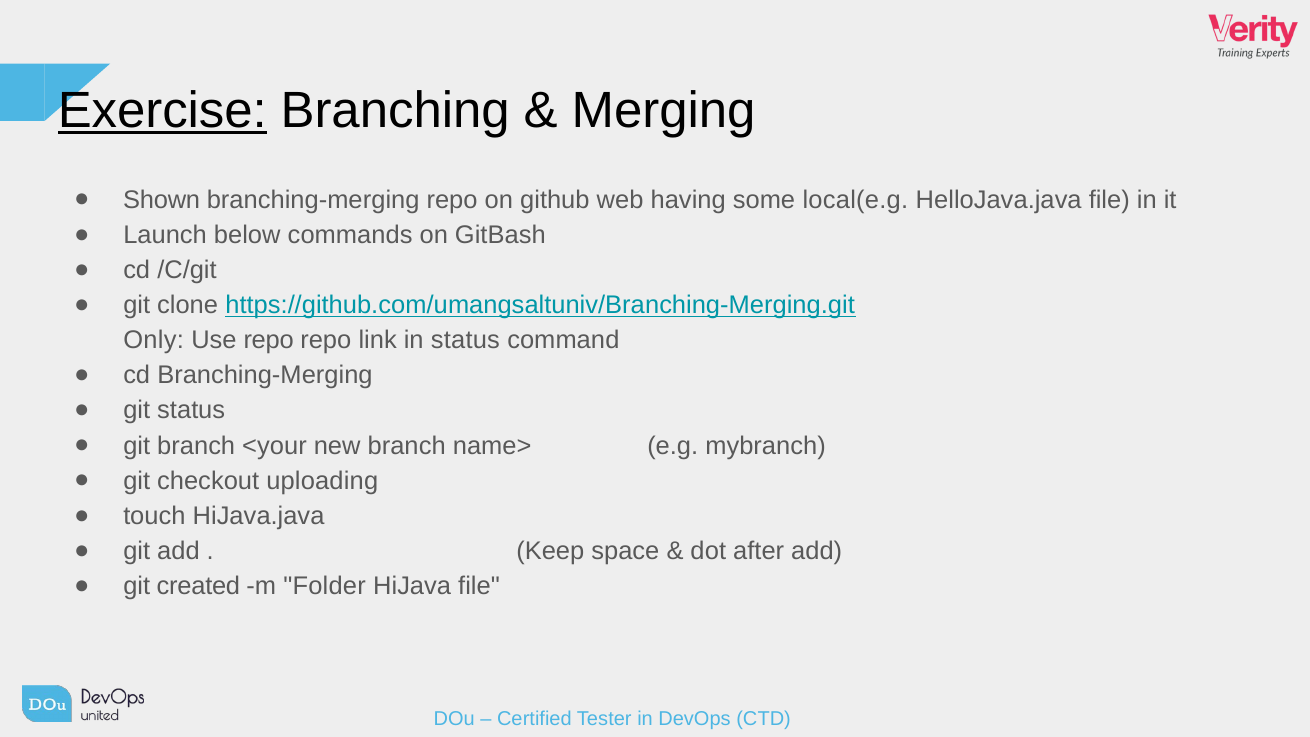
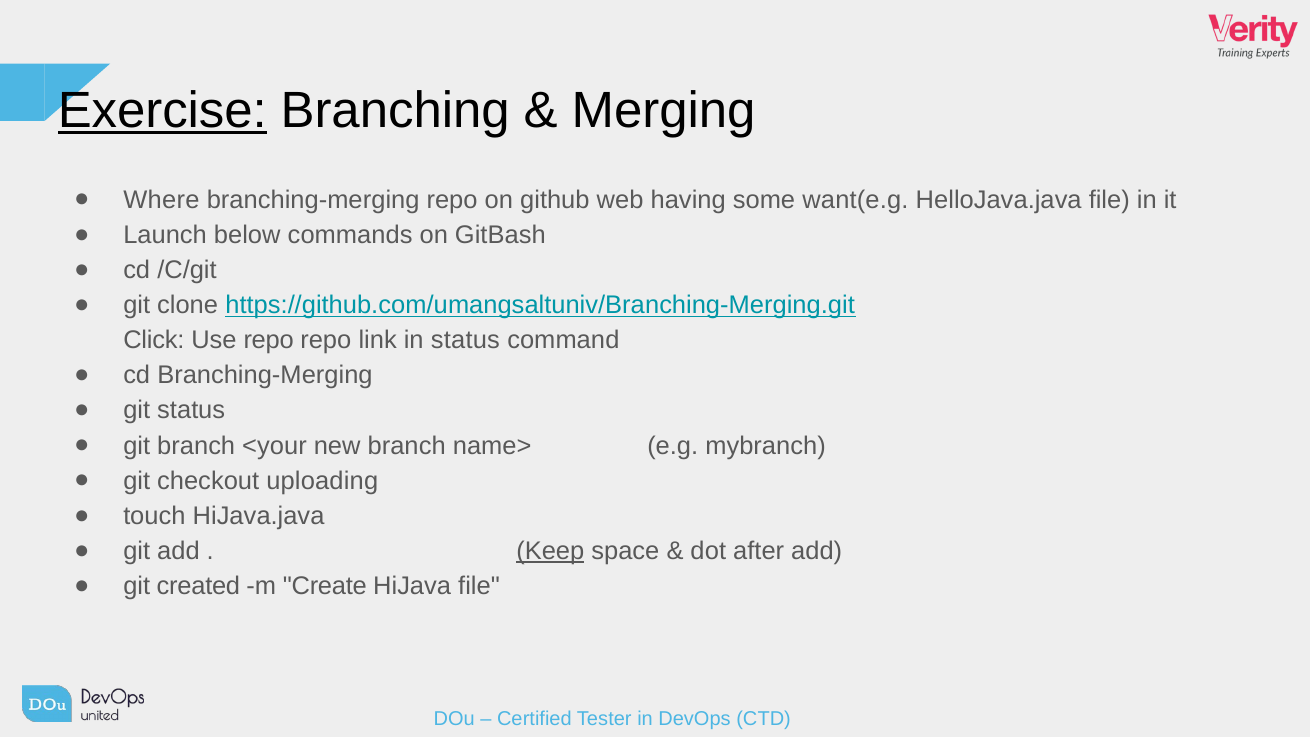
Shown: Shown -> Where (161, 200)
local(e.g: local(e.g -> want(e.g (855, 200)
Only: Only -> Click (154, 340)
Keep underline: none -> present (550, 551)
Folder: Folder -> Create (325, 586)
